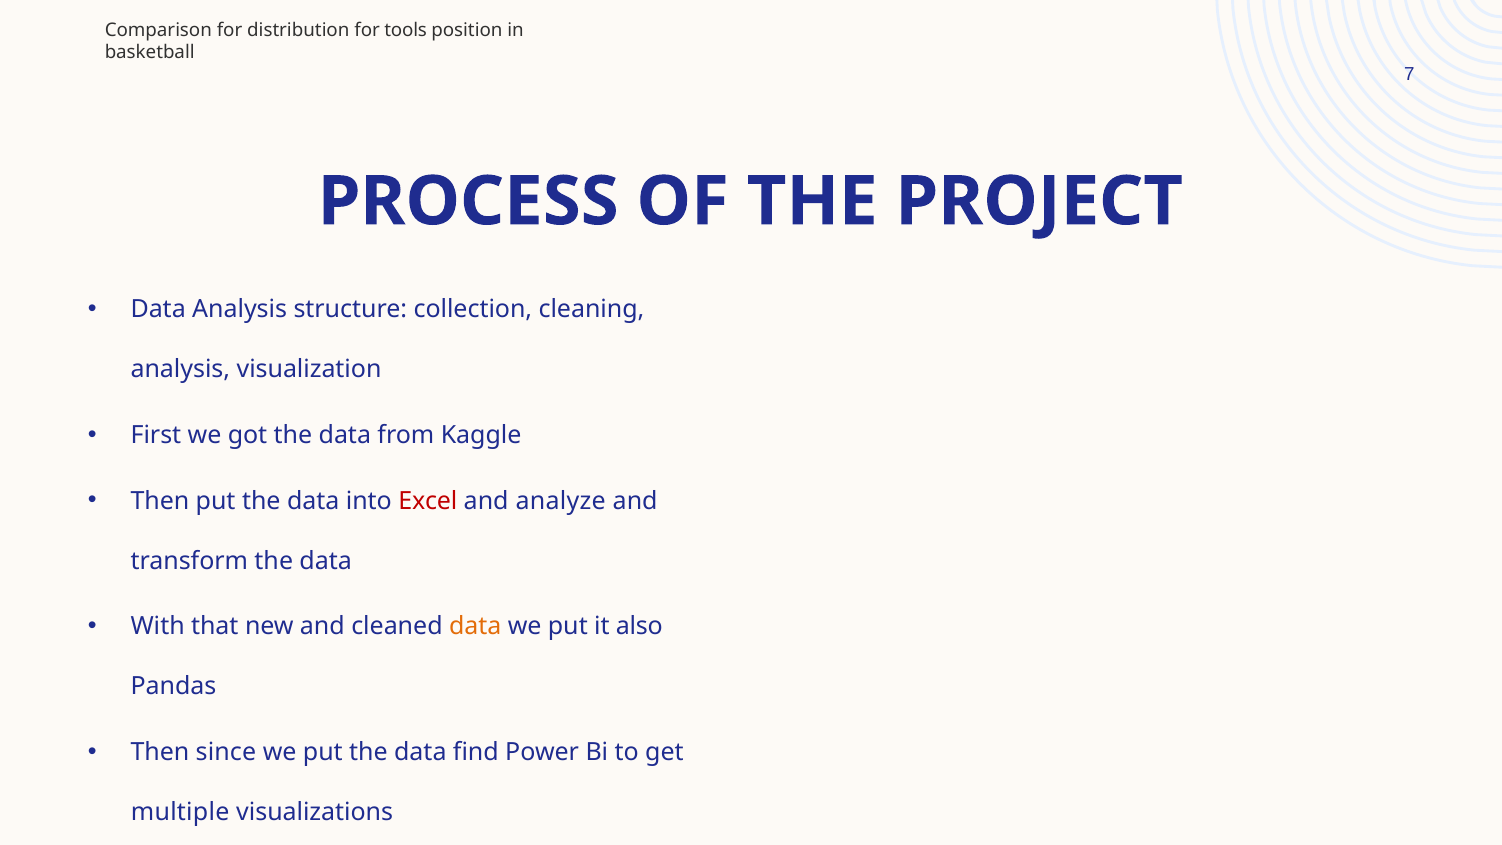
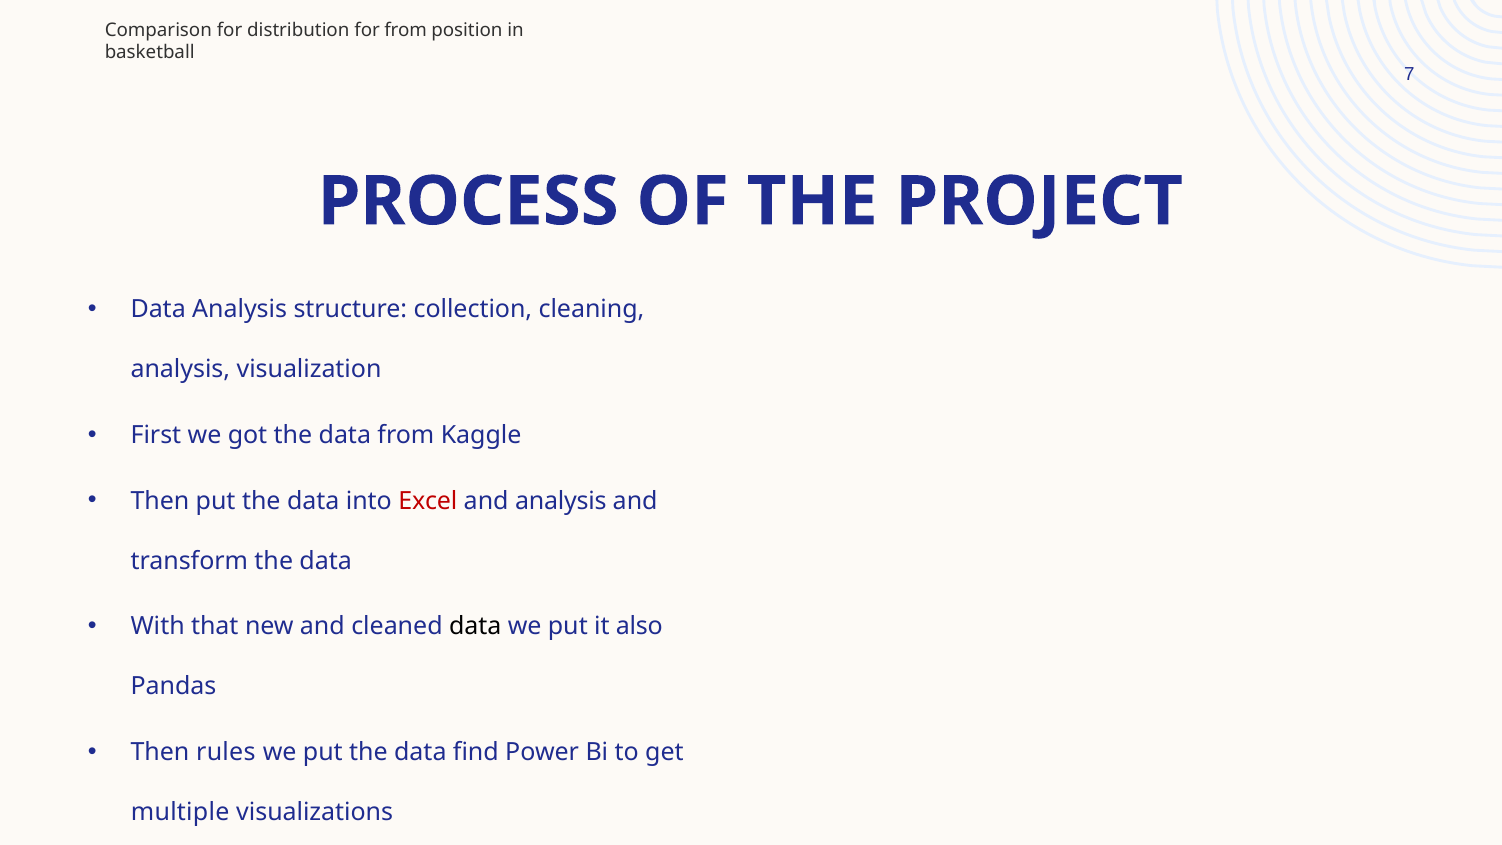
for tools: tools -> from (406, 30)
and analyze: analyze -> analysis (561, 501)
data colour: orange -> black (475, 627)
since: since -> rules (226, 752)
